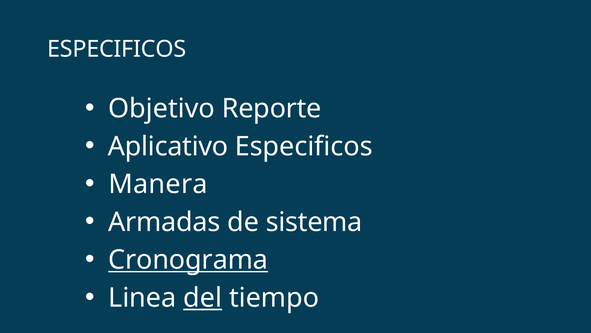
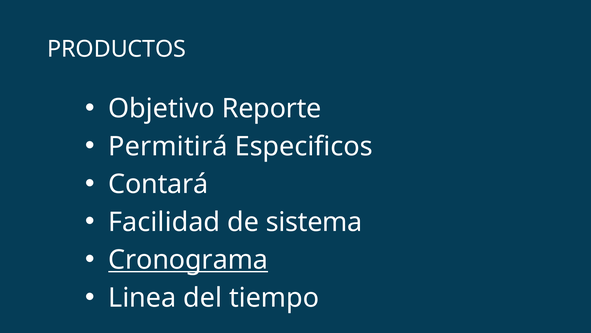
ESPECIFICOS: ESPECIFICOS -> PRODUCTOS (117, 49)
Aplicativo: Aplicativo -> Permitirá (168, 146)
Manera: Manera -> Contará (158, 184)
Armadas: Armadas -> Facilidad (164, 222)
del underline: present -> none (203, 297)
